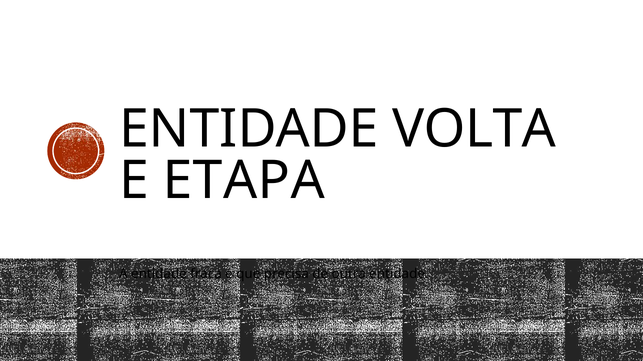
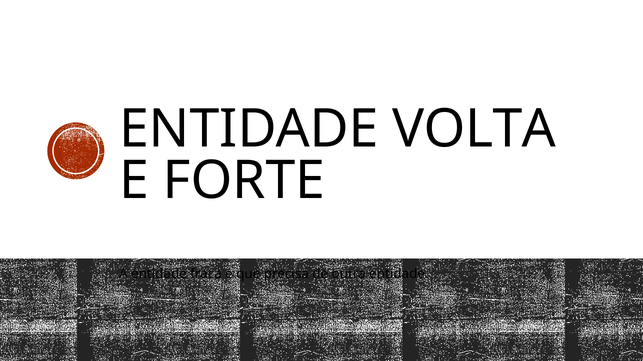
ETAPA: ETAPA -> FORTE (244, 181)
